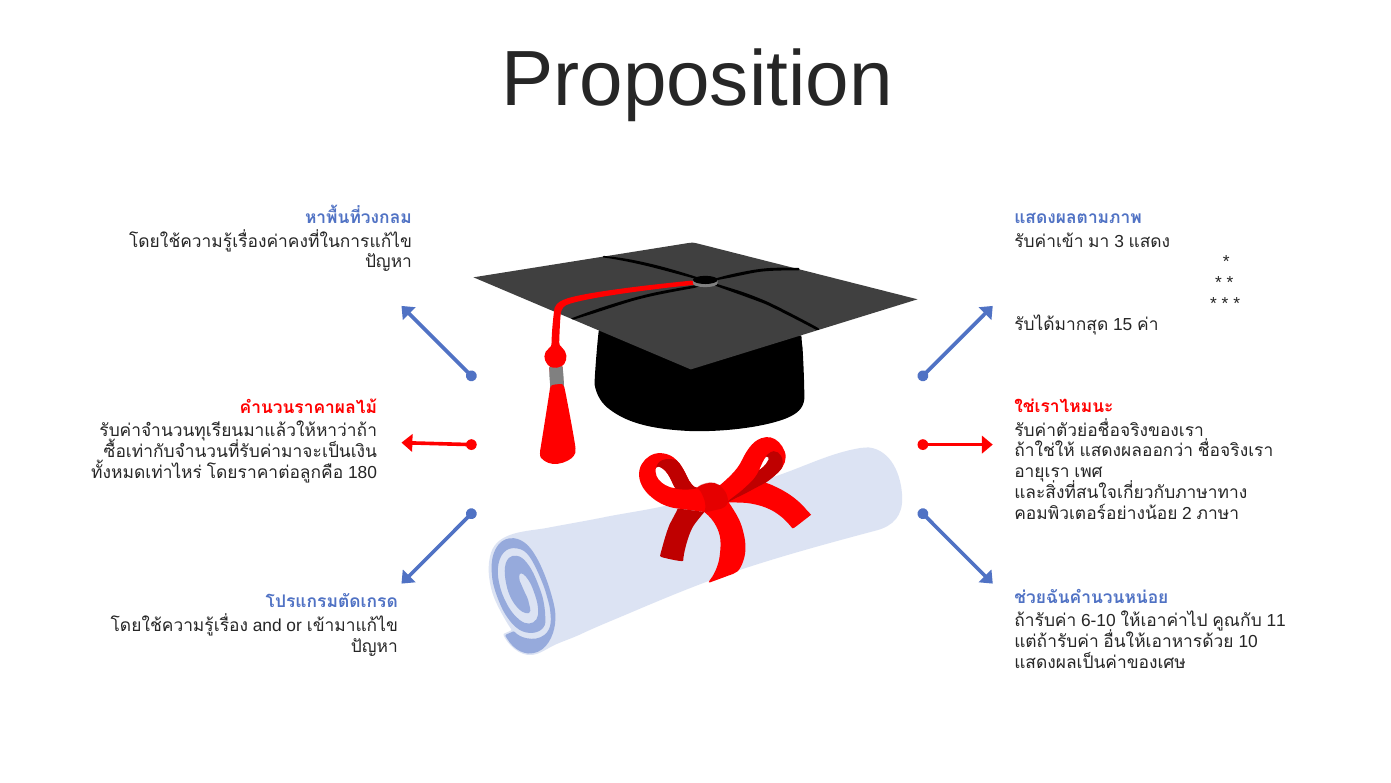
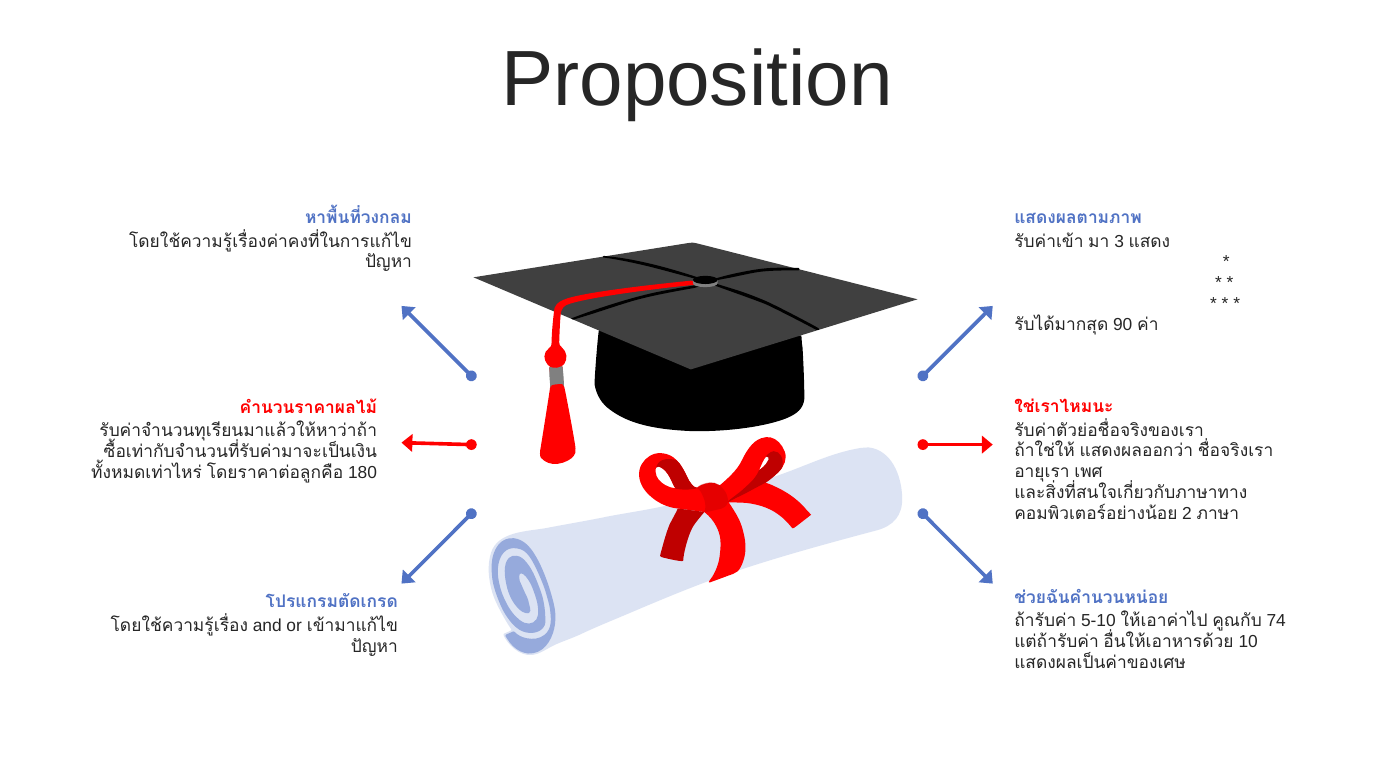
15: 15 -> 90 (1123, 325)
6-10: 6-10 -> 5-10 (1098, 620)
11: 11 -> 74 (1276, 620)
